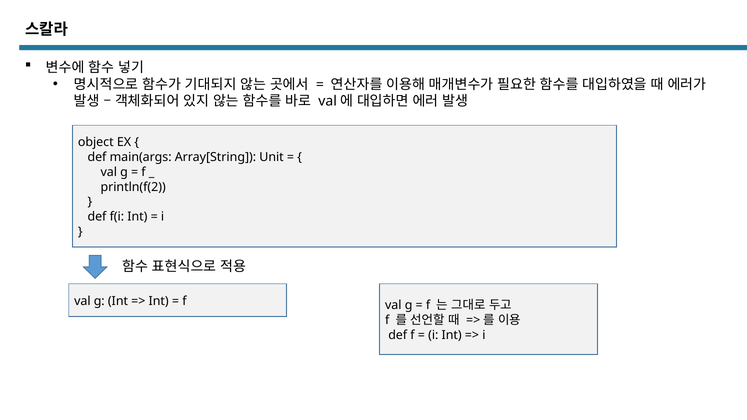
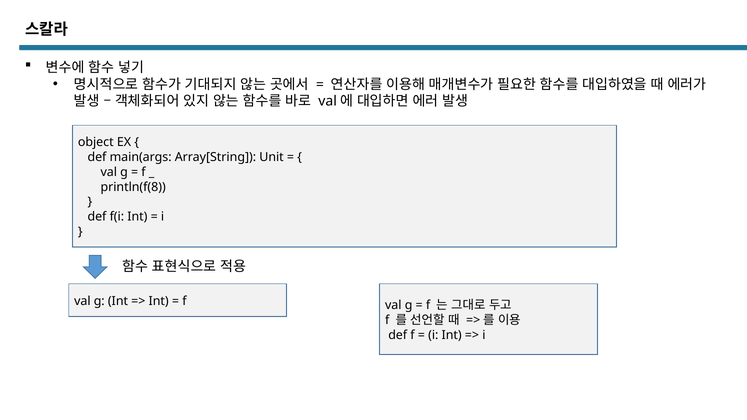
println(f(2: println(f(2 -> println(f(8 (133, 187)
